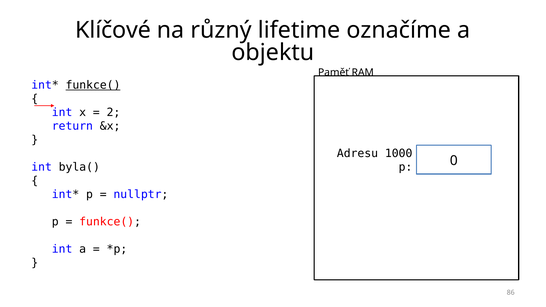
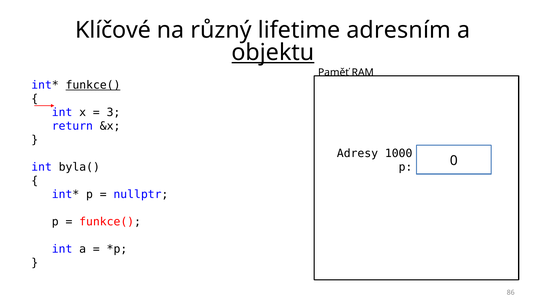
označíme: označíme -> adresním (399, 30)
objektu underline: none -> present (273, 53)
2: 2 -> 3 (113, 113)
Adresu: Adresu -> Adresy (357, 154)
